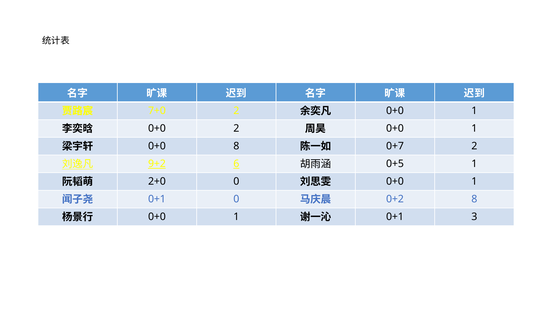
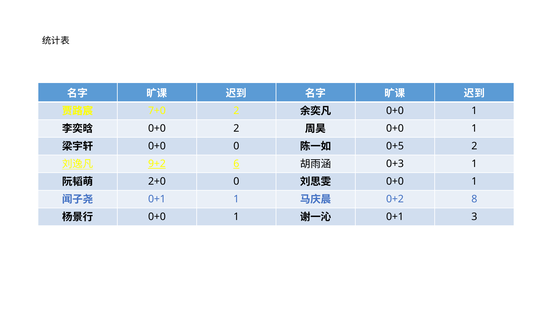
0+0 8: 8 -> 0 (236, 146)
0+7: 0+7 -> 0+5 (395, 146)
0+5: 0+5 -> 0+3 (395, 163)
0+1 0: 0 -> 1 (236, 199)
